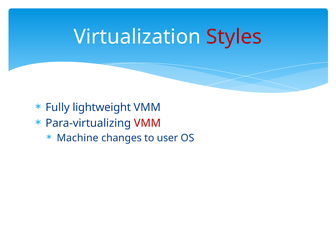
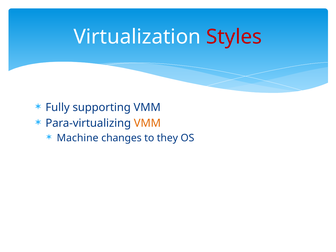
lightweight: lightweight -> supporting (102, 107)
VMM colour: red -> orange (147, 123)
user: user -> they (167, 138)
